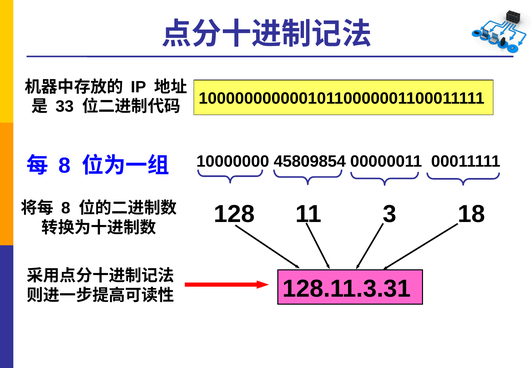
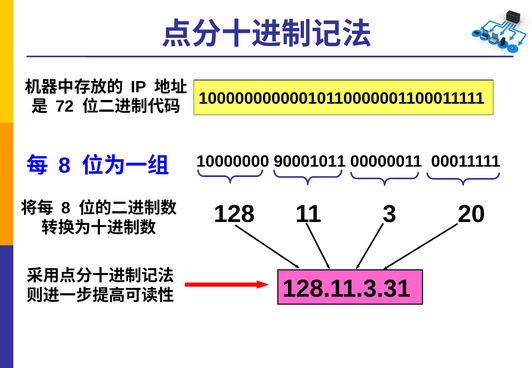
33: 33 -> 72 (65, 107)
45809854: 45809854 -> 90001011 (310, 162)
18: 18 -> 20 (471, 214)
